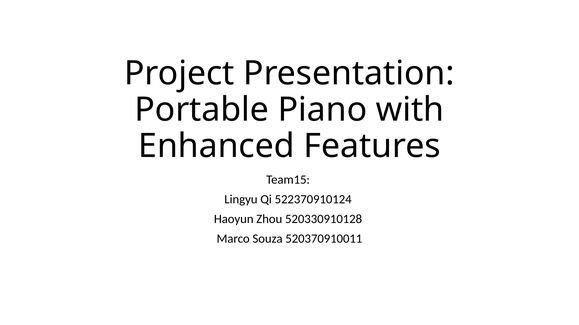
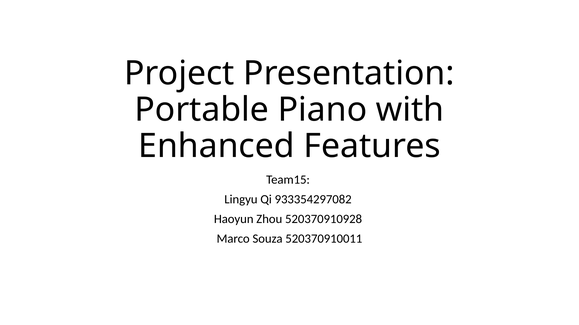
522370910124: 522370910124 -> 933354297082 (313, 200)
520330910128: 520330910128 -> 520370910928 (324, 219)
